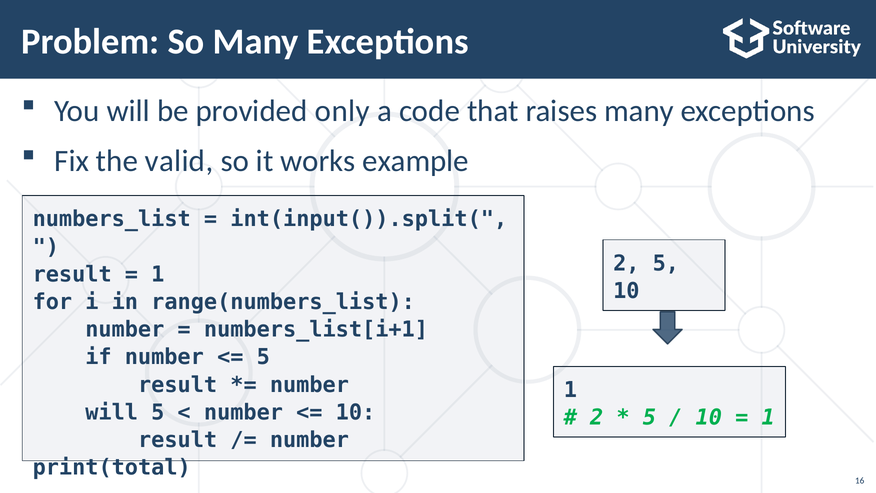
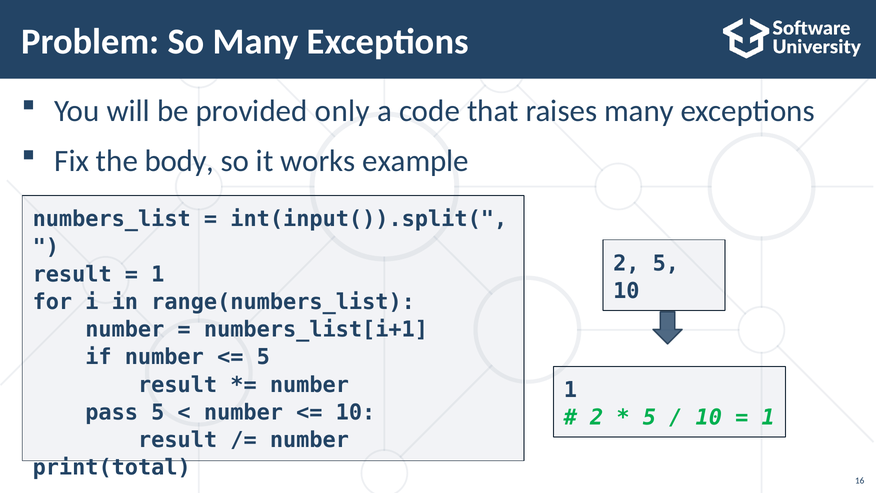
valid: valid -> body (179, 161)
will: will -> pass (112, 412)
